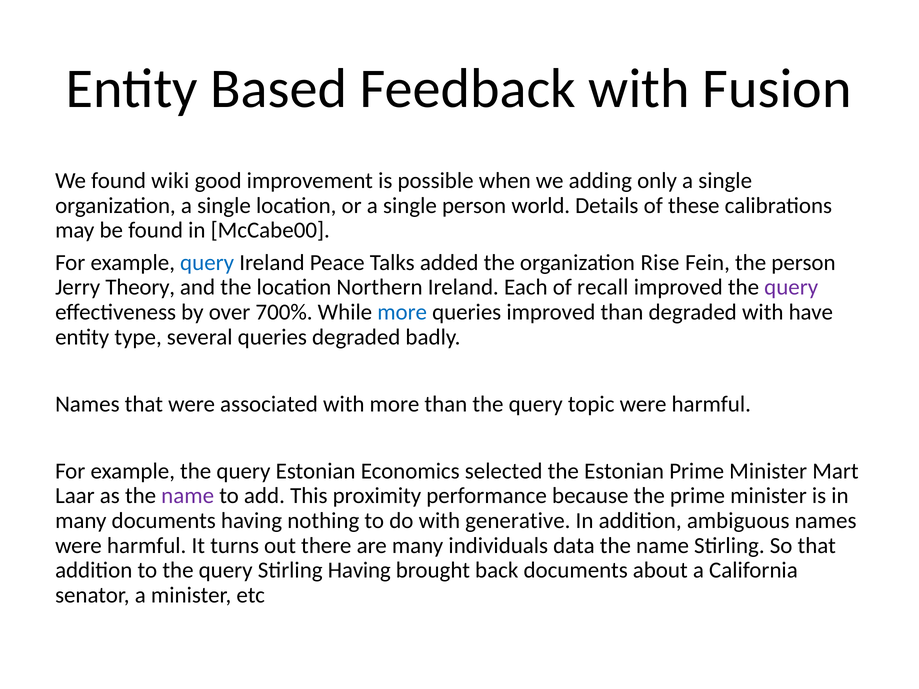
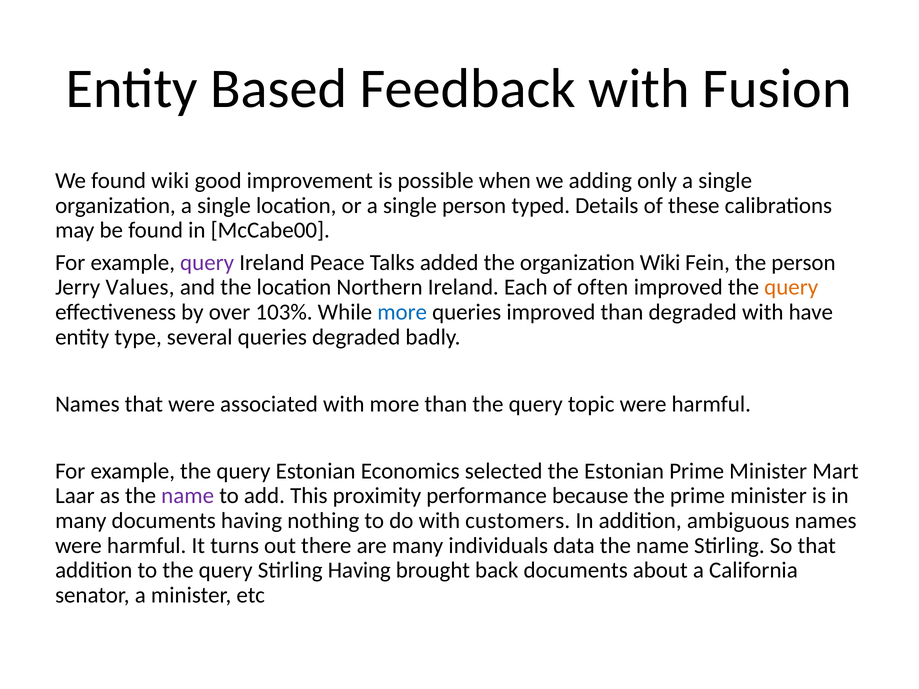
world: world -> typed (541, 206)
query colour: blue -> purple (207, 263)
organization Rise: Rise -> Wiki (660, 263)
Theory: Theory -> Values (140, 287)
recall: recall -> often (603, 287)
query colour: purple -> orange (791, 287)
700%: 700% -> 103% (284, 312)
generative: generative -> customers (518, 521)
